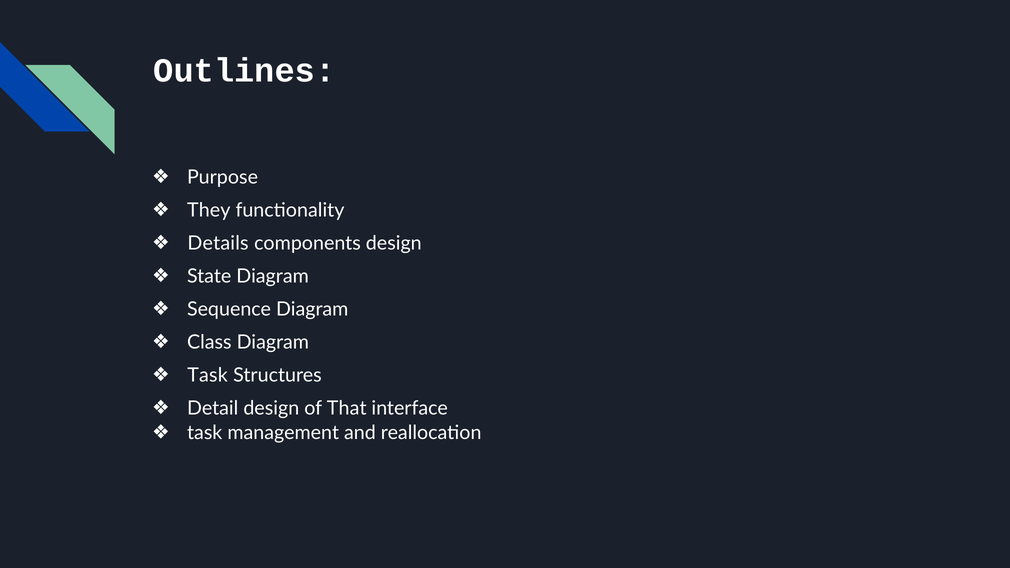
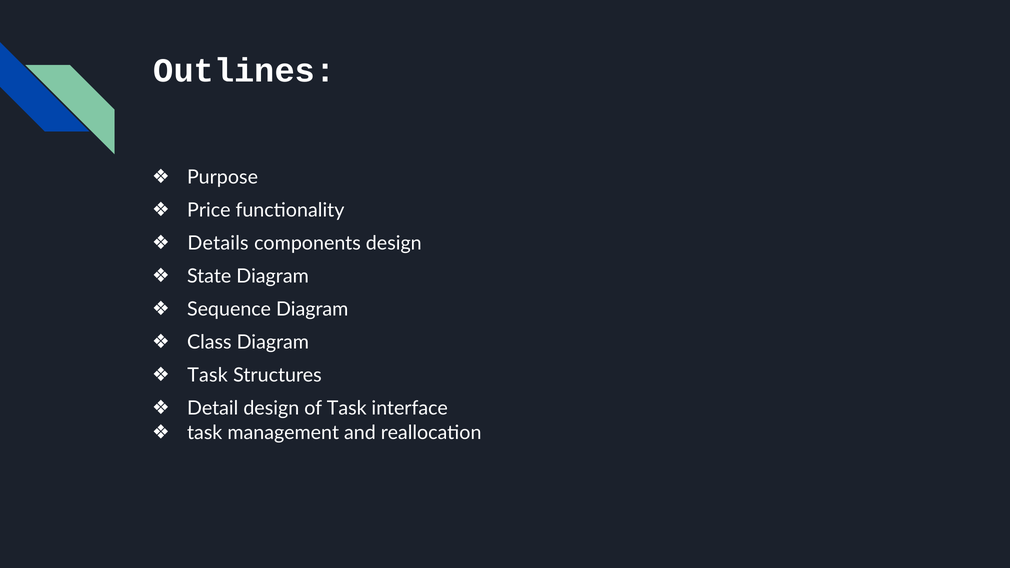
They: They -> Price (209, 210)
of That: That -> Task (347, 408)
